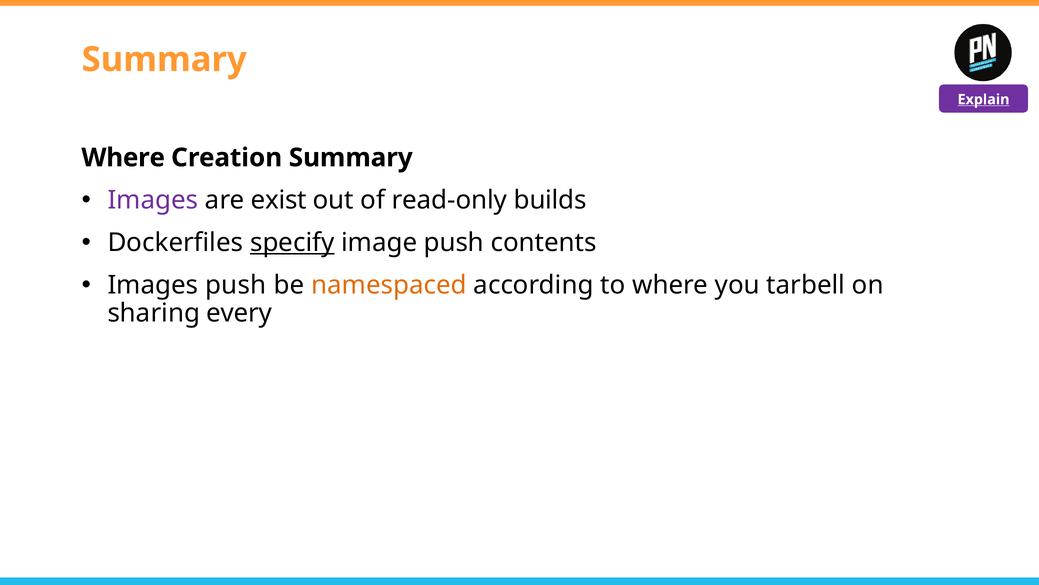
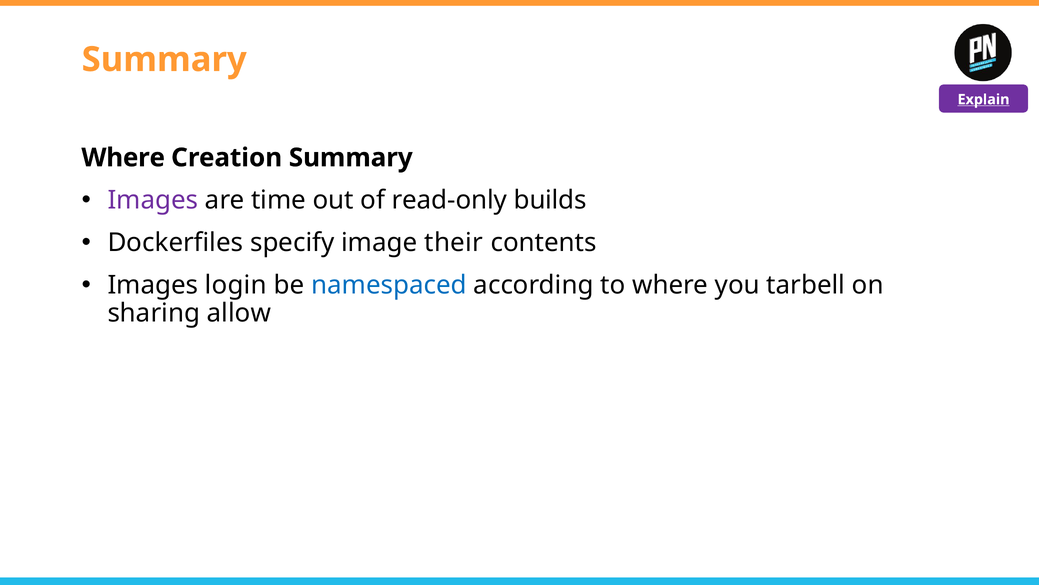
exist: exist -> time (279, 200)
specify underline: present -> none (292, 243)
image push: push -> their (454, 243)
Images push: push -> login (236, 285)
namespaced colour: orange -> blue (389, 285)
every: every -> allow (239, 313)
